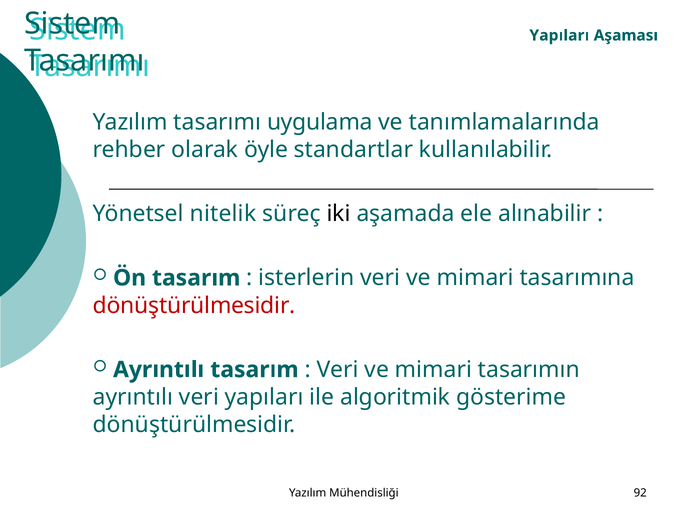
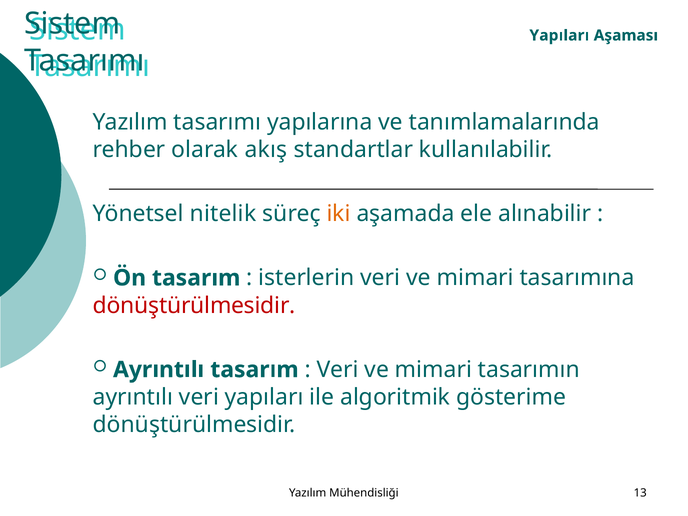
uygulama: uygulama -> yapılarına (320, 122)
öyle: öyle -> akış (266, 150)
iki colour: black -> orange (339, 214)
92: 92 -> 13 (640, 493)
